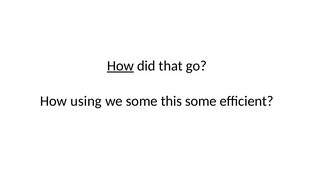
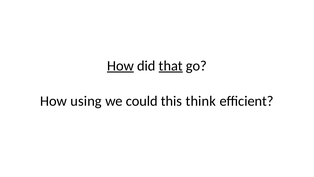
that underline: none -> present (171, 66)
we some: some -> could (142, 101)
this some: some -> think (201, 101)
